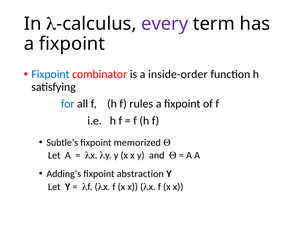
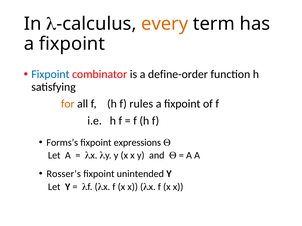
every colour: purple -> orange (165, 24)
inside-order: inside-order -> define-order (178, 75)
for colour: blue -> orange (68, 104)
Subtle’s: Subtle’s -> Forms’s (62, 143)
memorized: memorized -> expressions (137, 143)
Adding’s: Adding’s -> Rosser’s (64, 174)
abstraction: abstraction -> unintended (140, 174)
